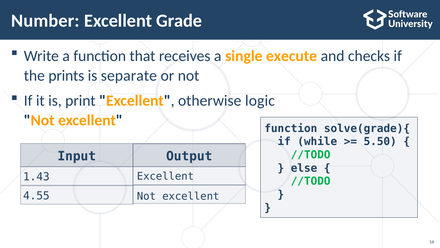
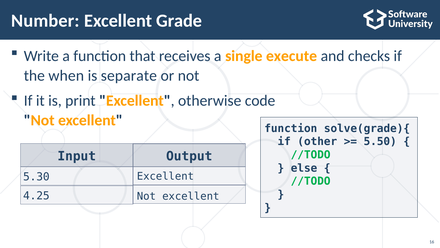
prints: prints -> when (66, 75)
logic: logic -> code (260, 101)
while: while -> other (317, 141)
1.43: 1.43 -> 5.30 (36, 176)
4.55: 4.55 -> 4.25 (36, 195)
